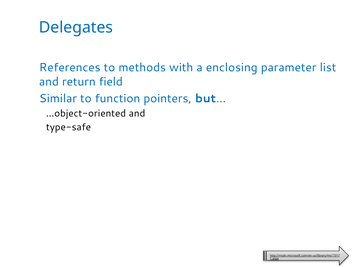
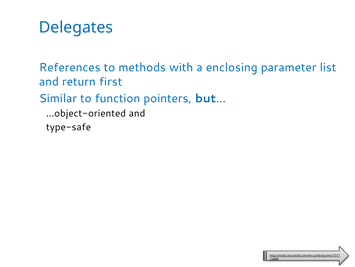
field: field -> first (111, 82)
